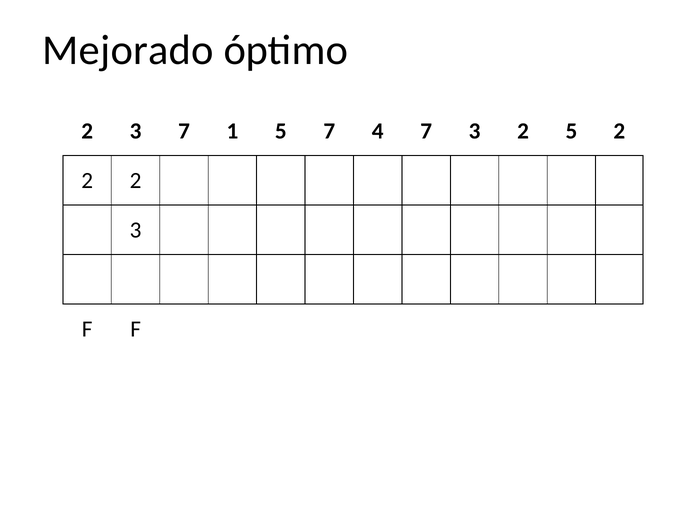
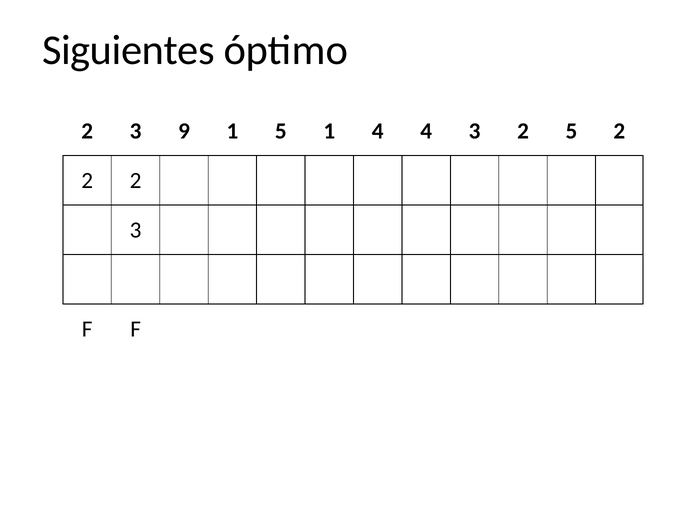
Mejorado: Mejorado -> Siguientes (128, 50)
3 7: 7 -> 9 (184, 131)
5 7: 7 -> 1 (329, 131)
4 7: 7 -> 4 (426, 131)
